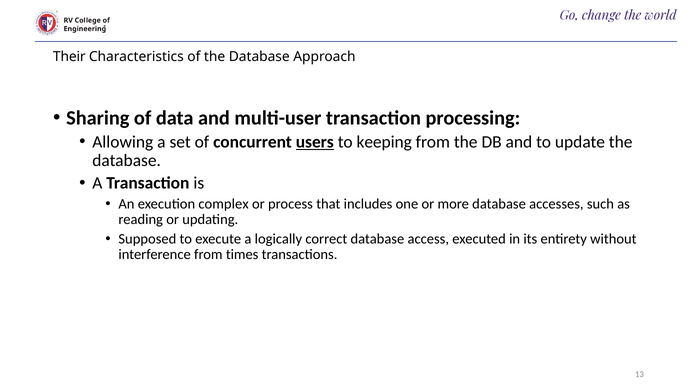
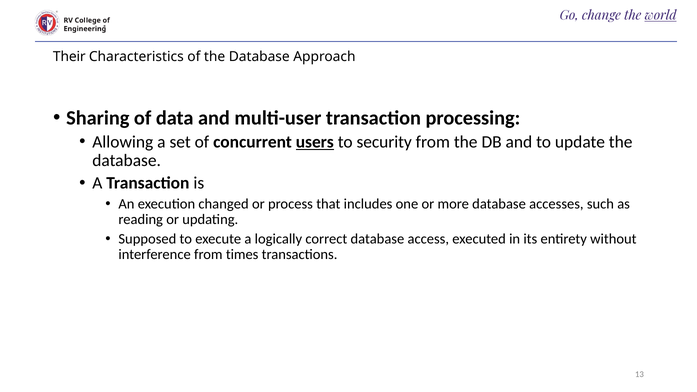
world underline: none -> present (661, 16)
keeping: keeping -> security (384, 142)
complex: complex -> changed (224, 204)
